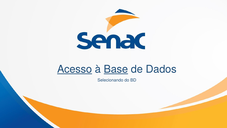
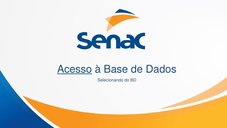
Base underline: present -> none (116, 69)
